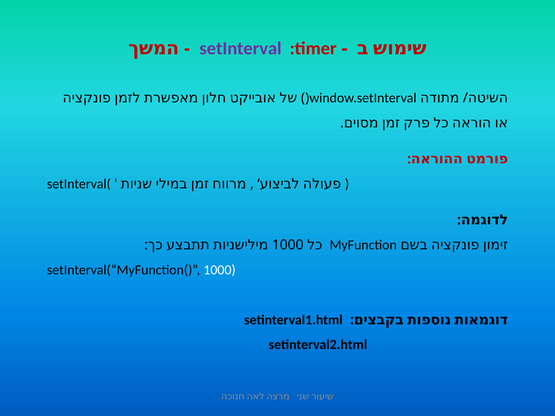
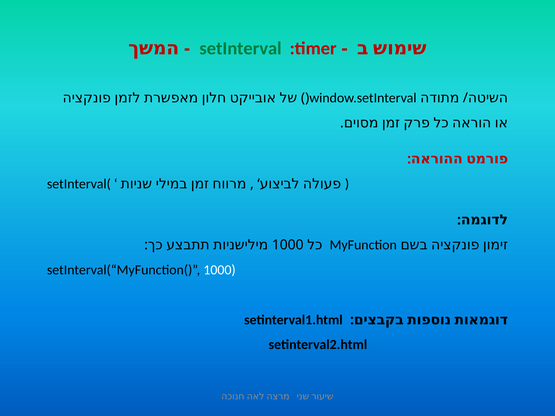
setInterval colour: purple -> green (241, 48)
